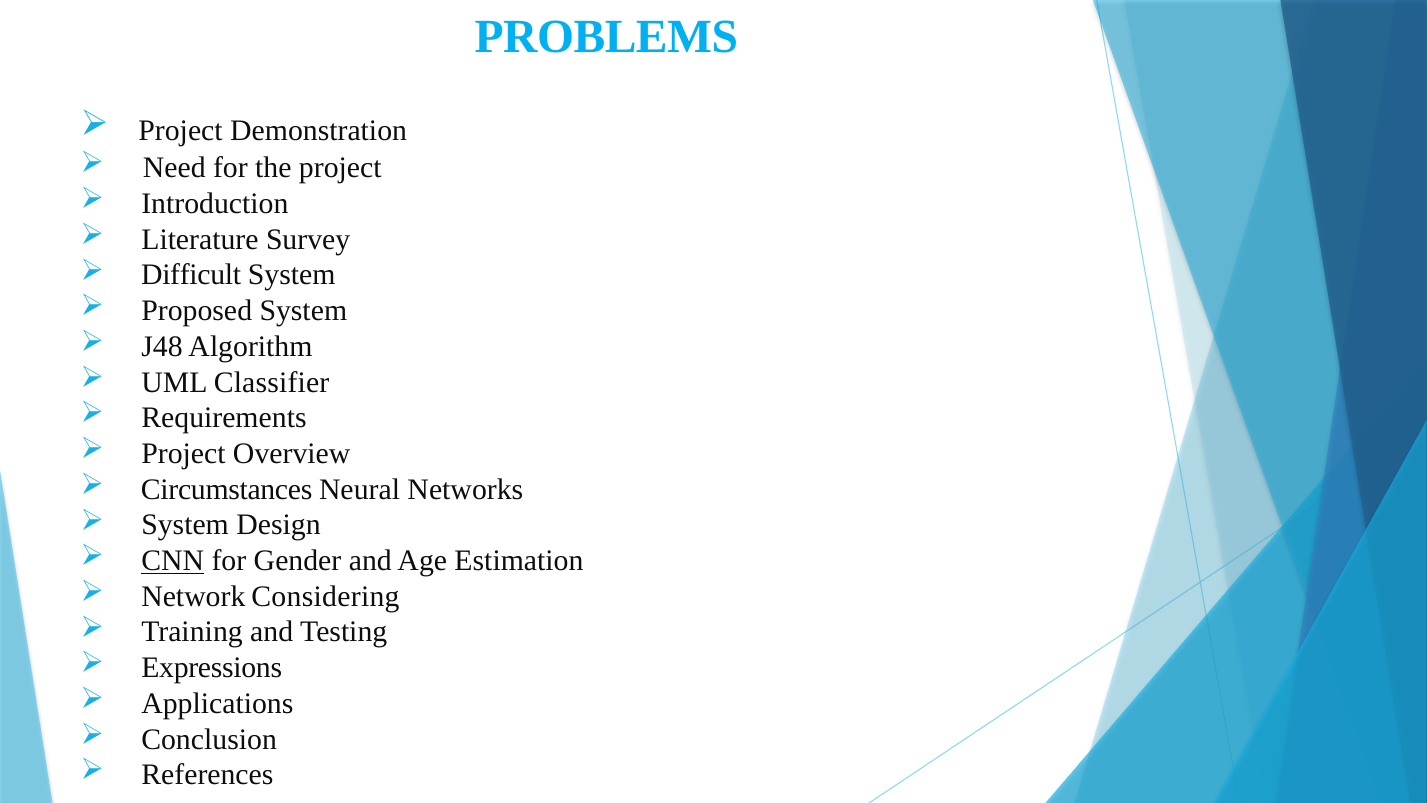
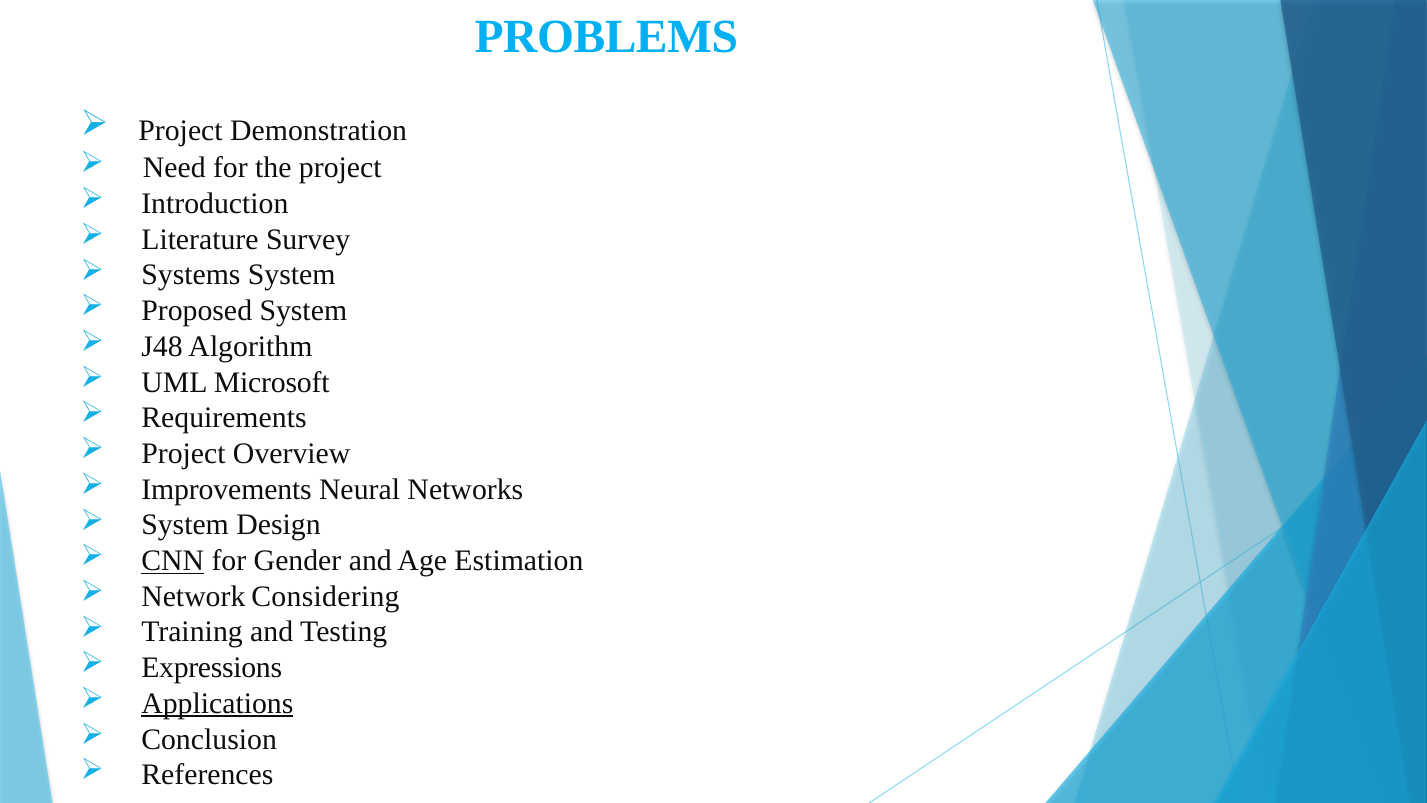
Difficult: Difficult -> Systems (191, 275)
Classifier: Classifier -> Microsoft (272, 382)
Circumstances: Circumstances -> Improvements (227, 489)
Applications underline: none -> present (217, 703)
